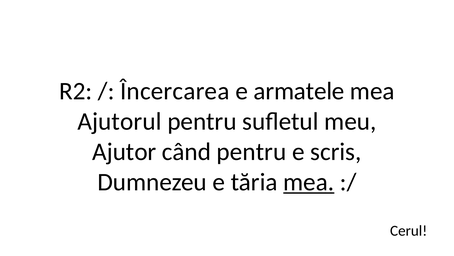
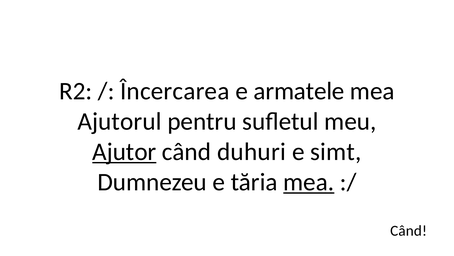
Ajutor underline: none -> present (124, 151)
când pentru: pentru -> duhuri (251, 151)
scris: scris -> simt (336, 151)
Cerul: Cerul -> Când (409, 230)
